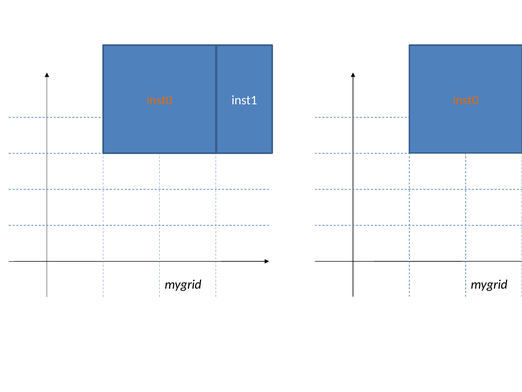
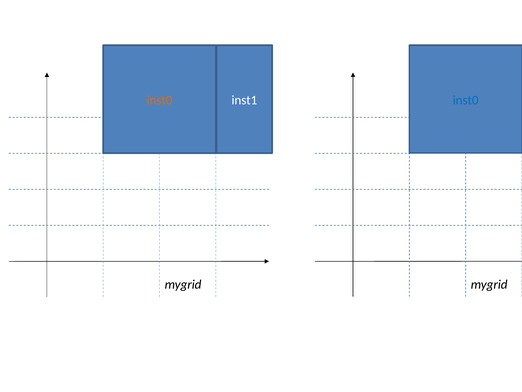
inst0 colour: orange -> blue (466, 100)
